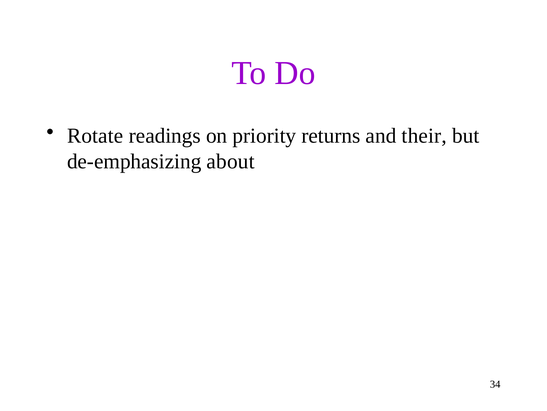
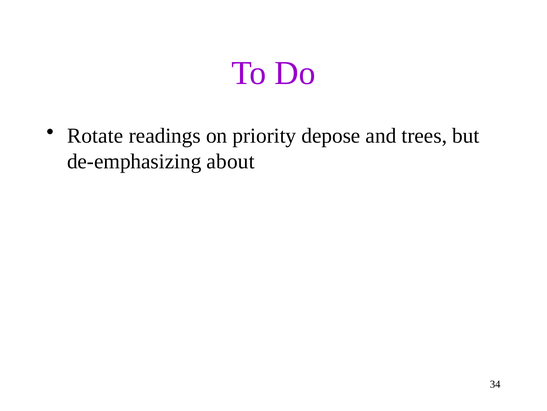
returns: returns -> depose (331, 136)
their: their -> trees (424, 136)
